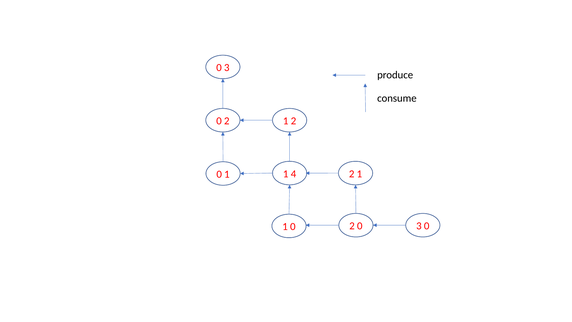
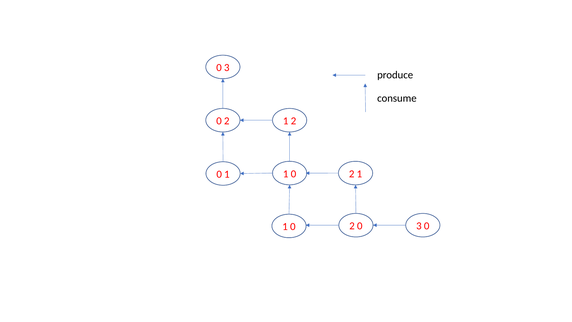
4: 4 -> 0 (293, 174)
